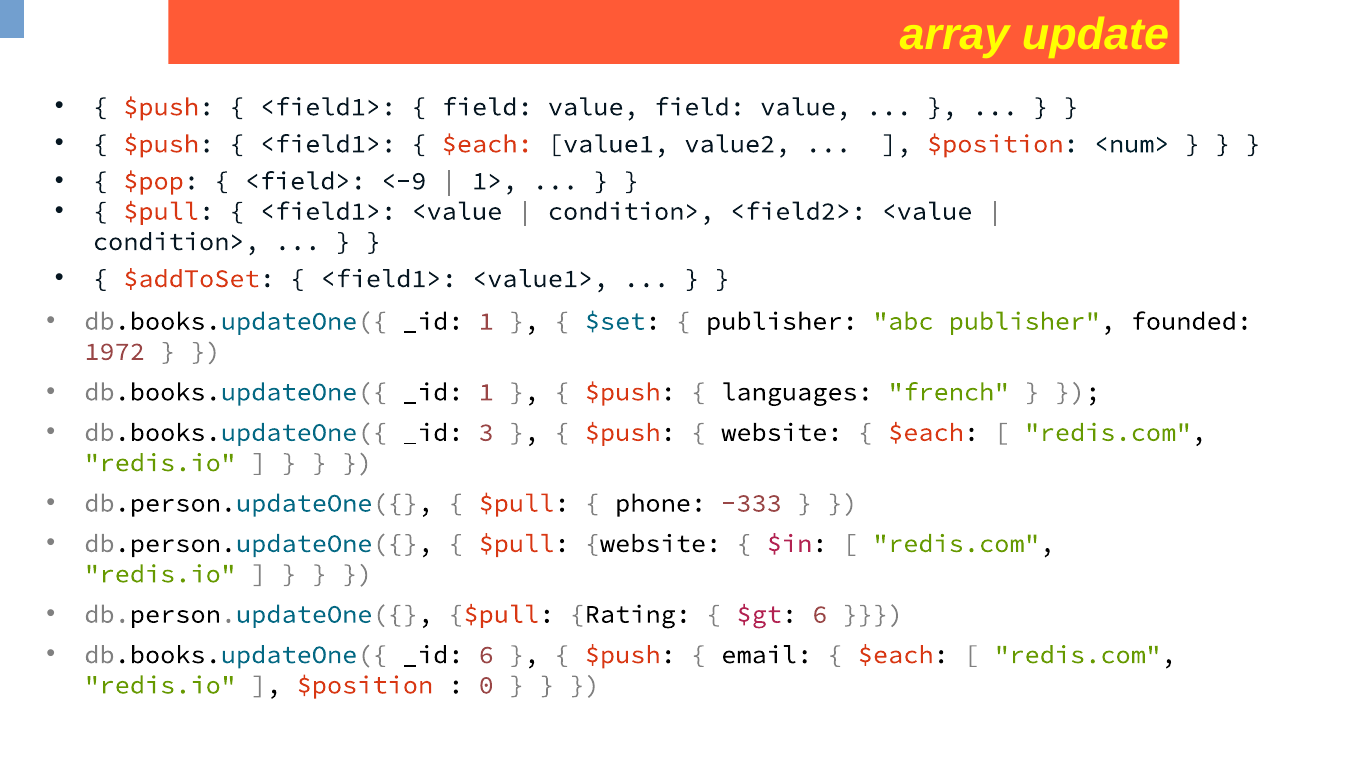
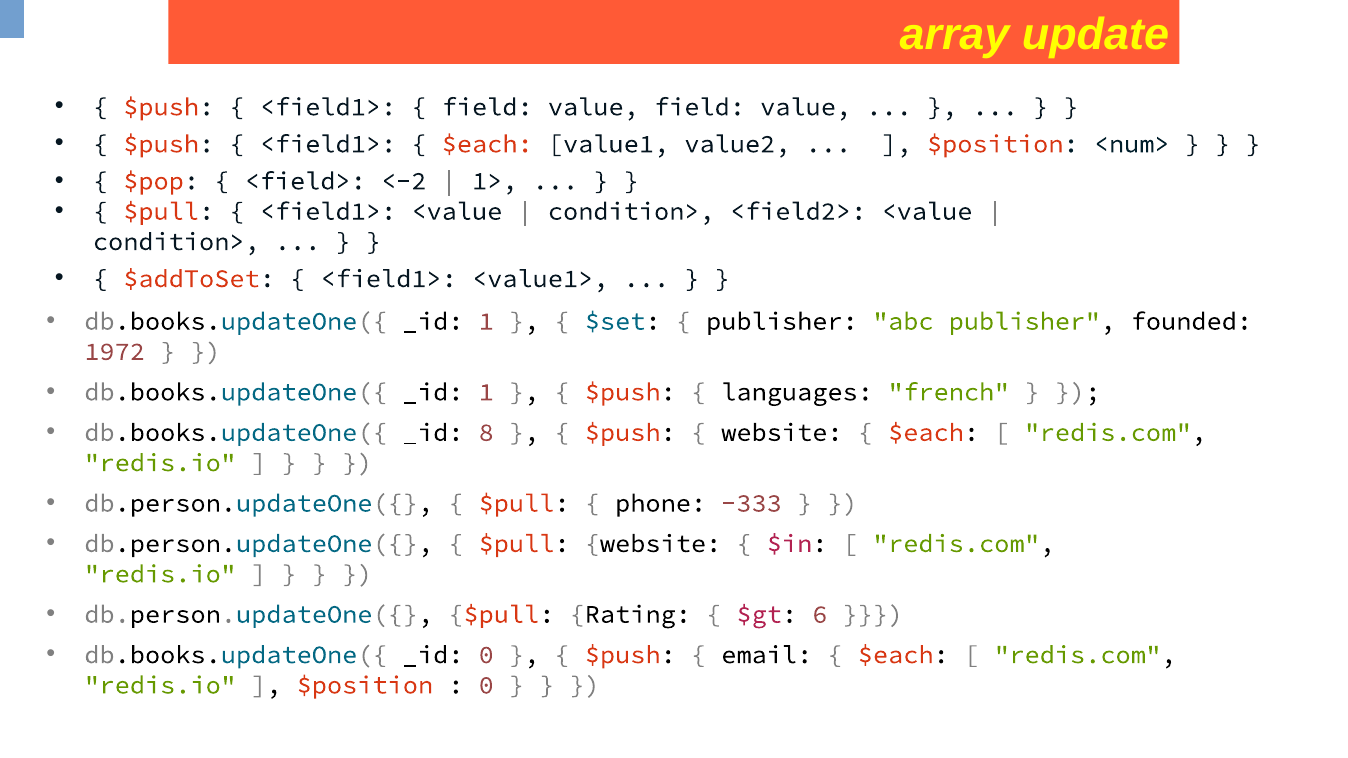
<-9: <-9 -> <-2 (404, 181)
3: 3 -> 8 (486, 433)
_id 6: 6 -> 0 (486, 655)
